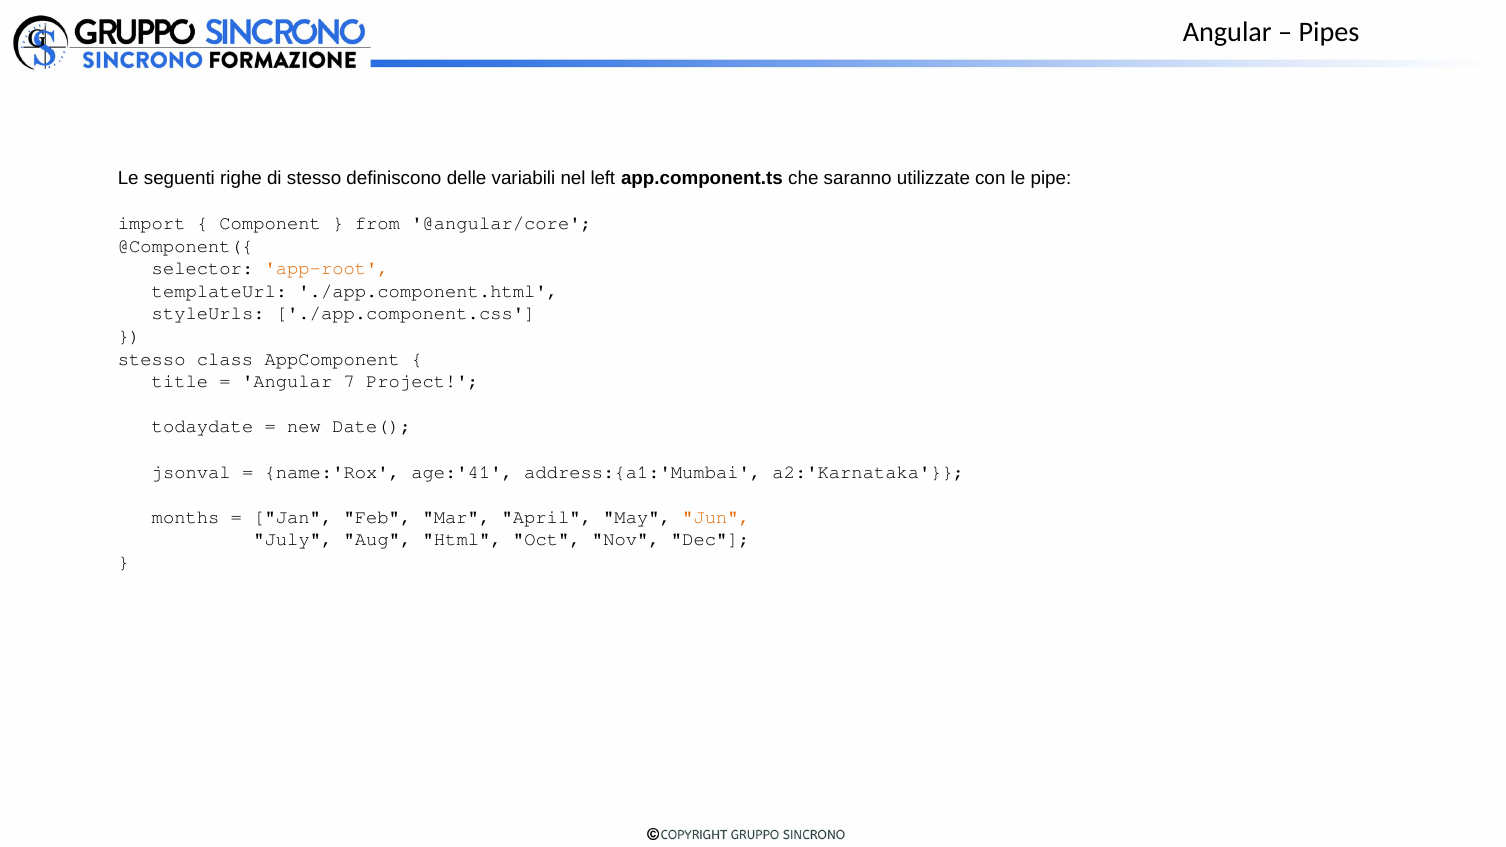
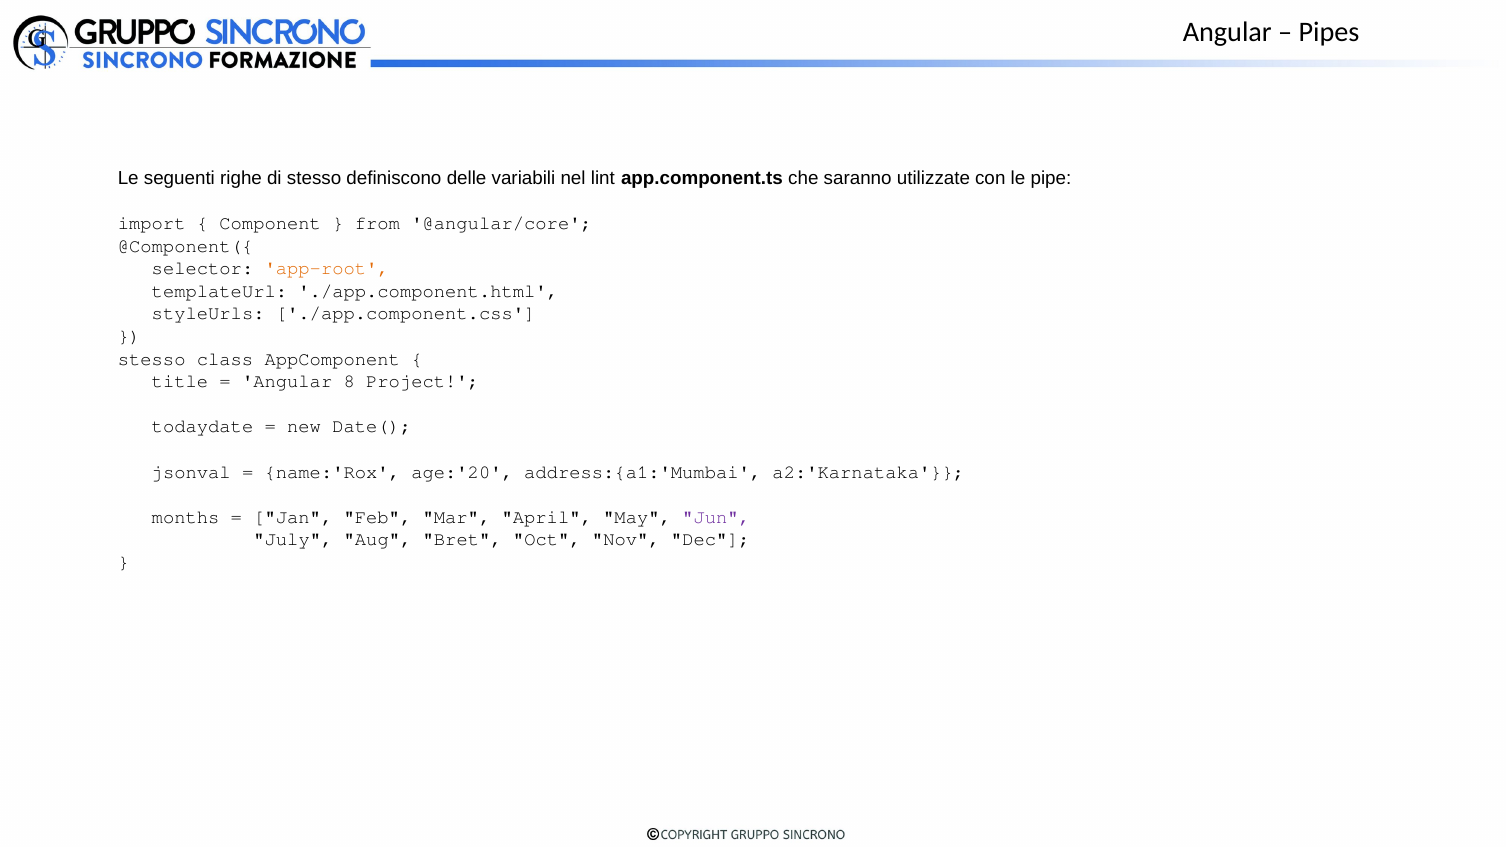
left: left -> lint (603, 178)
7: 7 -> 8 (349, 382)
age:'41: age:'41 -> age:'20 (462, 472)
Jun colour: orange -> purple (716, 517)
Html: Html -> Bret (462, 540)
